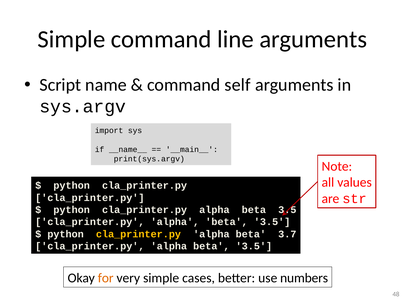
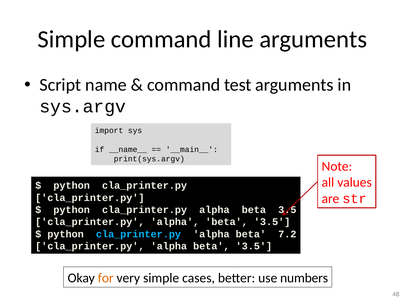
self: self -> test (238, 85)
cla_printer.py colour: yellow -> light blue (138, 234)
3.7: 3.7 -> 7.2 (287, 234)
